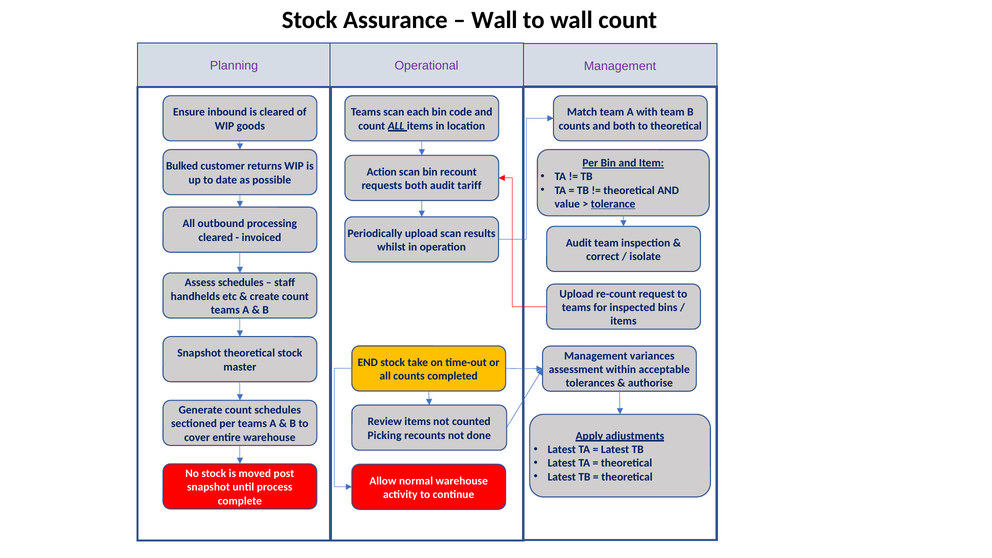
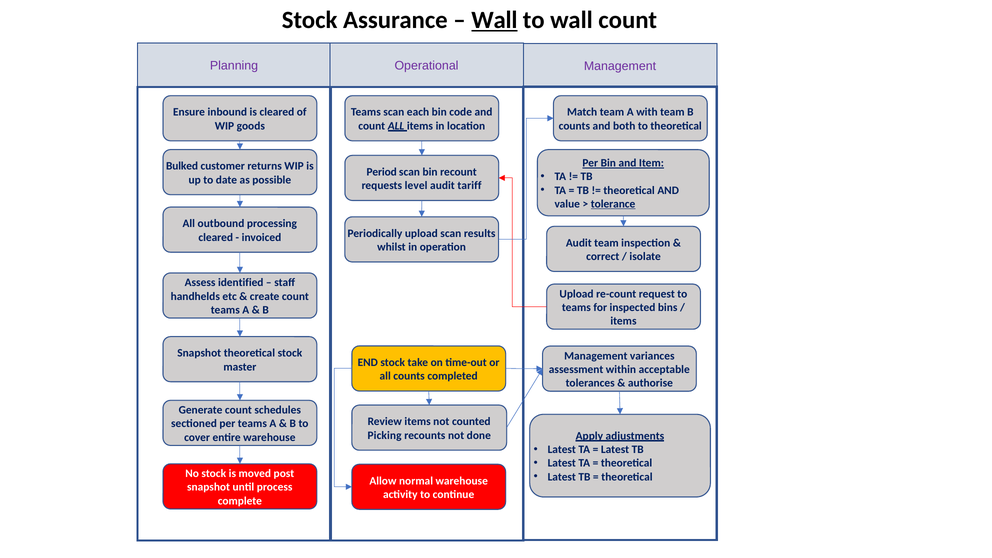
Wall underline: none -> present (494, 20)
Action: Action -> Period (382, 172)
requests both: both -> level (416, 186)
Assess schedules: schedules -> identified (241, 283)
